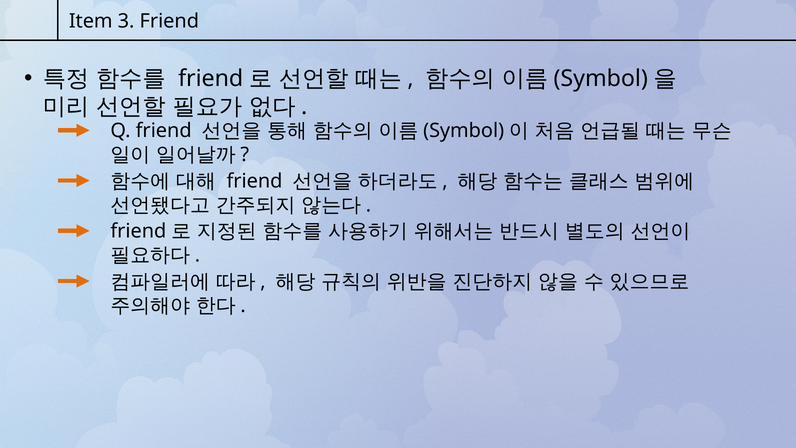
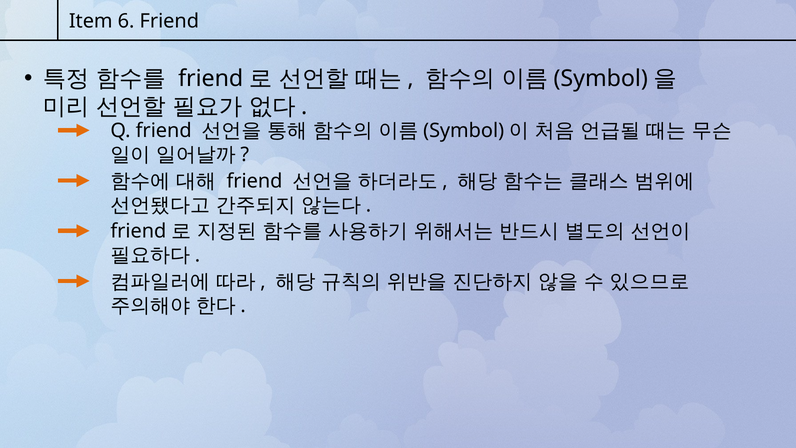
3: 3 -> 6 (126, 21)
